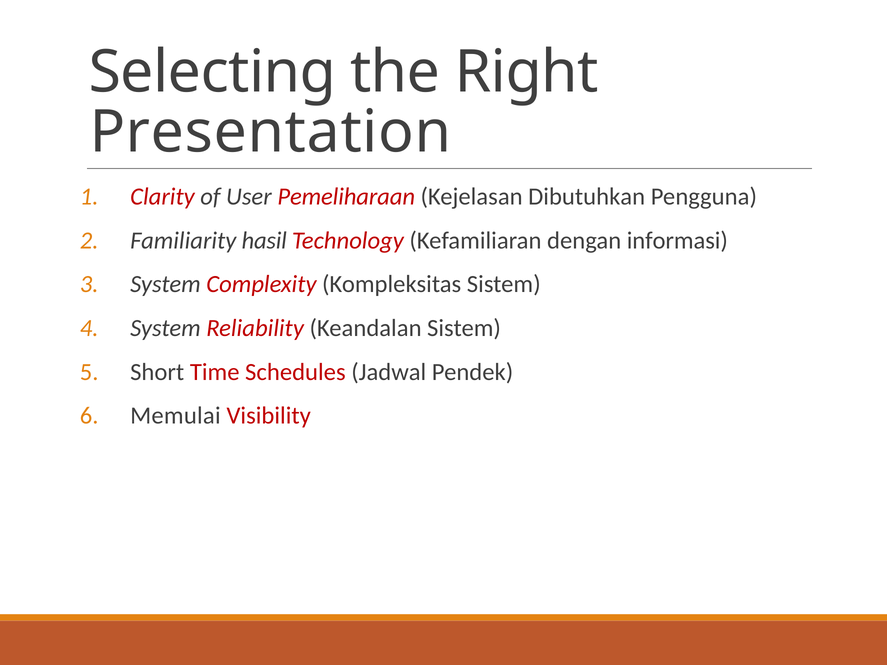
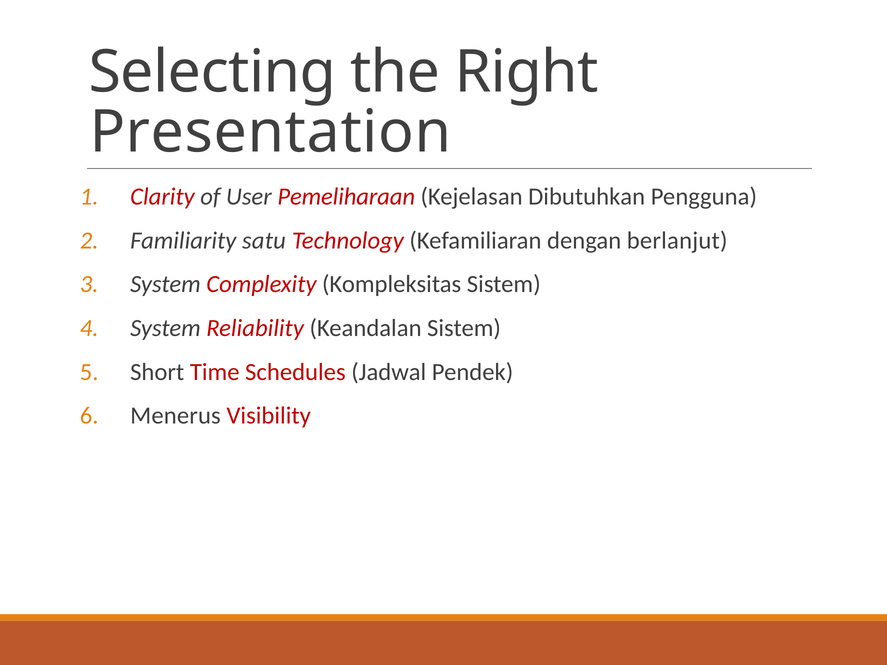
hasil: hasil -> satu (264, 241)
informasi: informasi -> berlanjut (677, 241)
Memulai: Memulai -> Menerus (175, 416)
